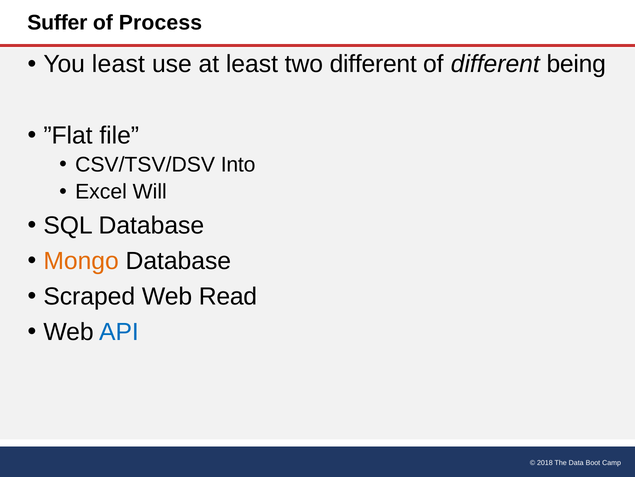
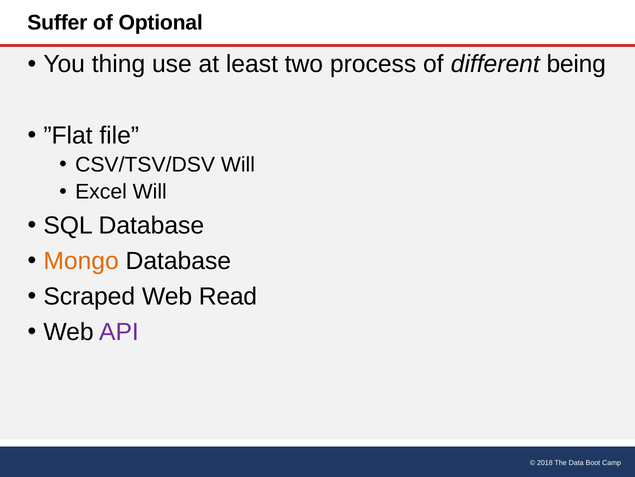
Process: Process -> Optional (161, 23)
You least: least -> thing (119, 64)
two different: different -> process (373, 64)
CSV/TSV/DSV Into: Into -> Will (238, 164)
API colour: blue -> purple (119, 332)
